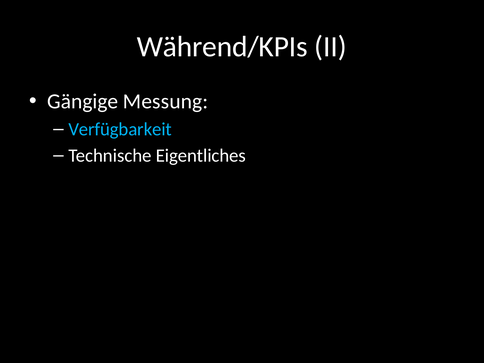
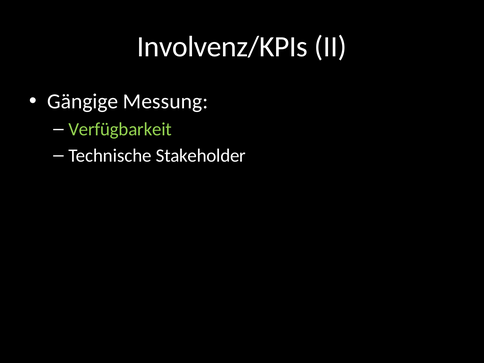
Während/KPIs: Während/KPIs -> Involvenz/KPIs (222, 47)
Verfügbarkeit colour: light blue -> light green (120, 129)
Eigentliches: Eigentliches -> Stakeholder (201, 156)
